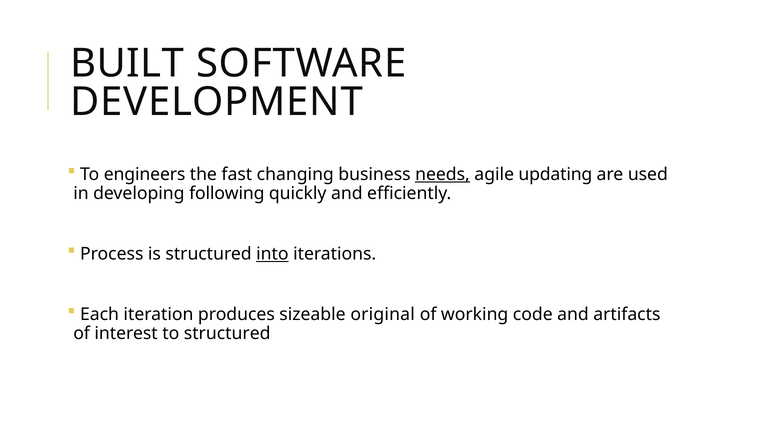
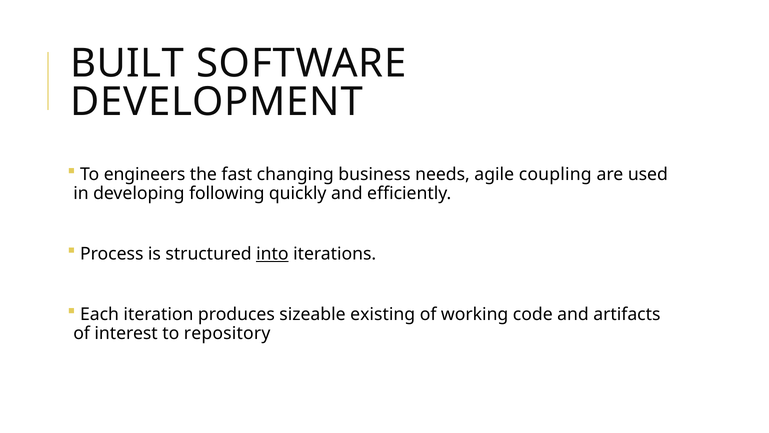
needs underline: present -> none (442, 174)
updating: updating -> coupling (555, 174)
original: original -> existing (383, 314)
to structured: structured -> repository (227, 333)
